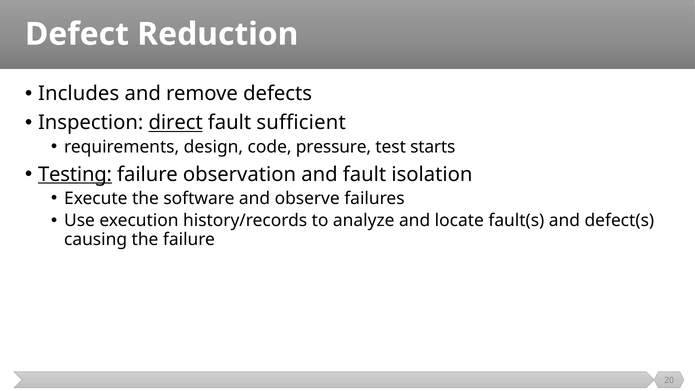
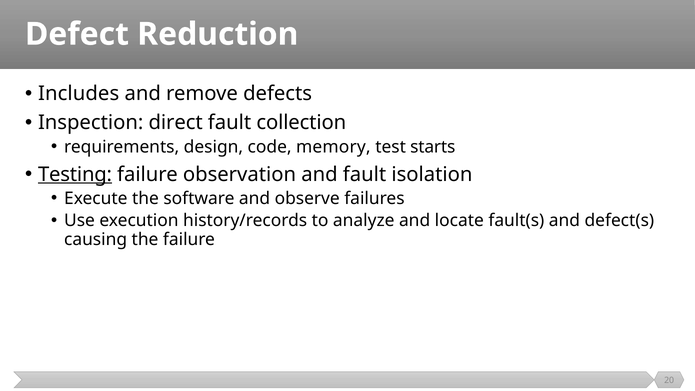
direct underline: present -> none (176, 123)
sufficient: sufficient -> collection (301, 123)
pressure: pressure -> memory (333, 147)
